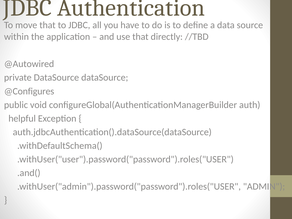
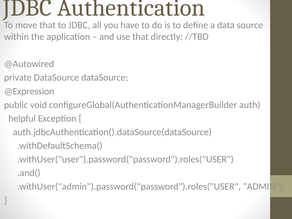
@Configures: @Configures -> @Expression (29, 91)
